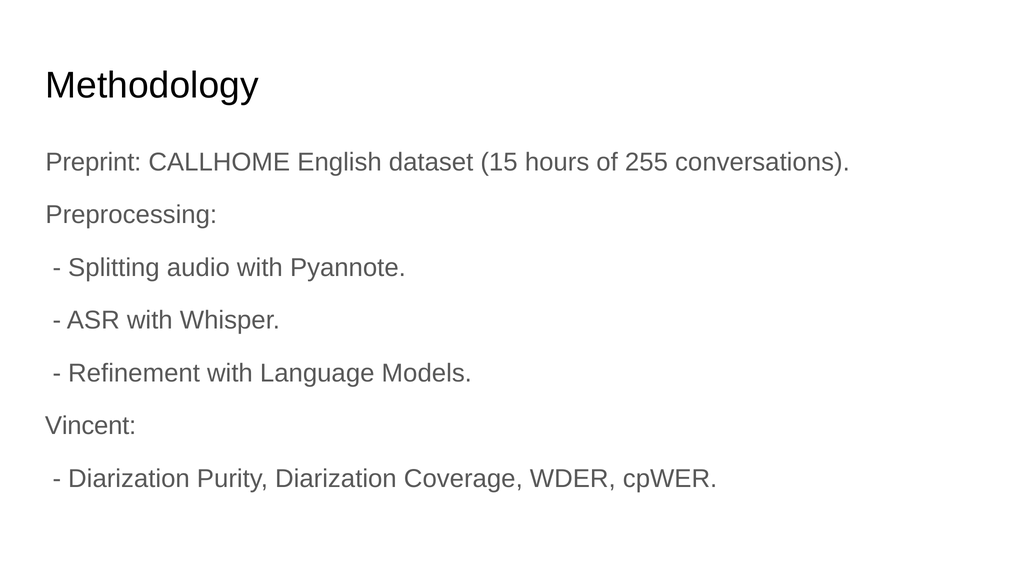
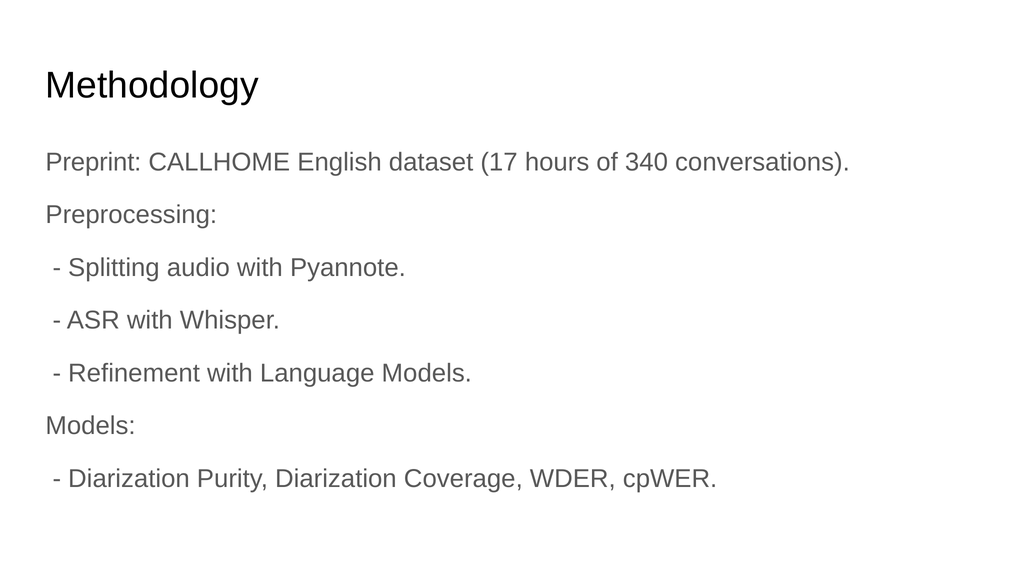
15: 15 -> 17 (499, 162)
255: 255 -> 340 (646, 162)
Vincent: Vincent -> Models (91, 426)
